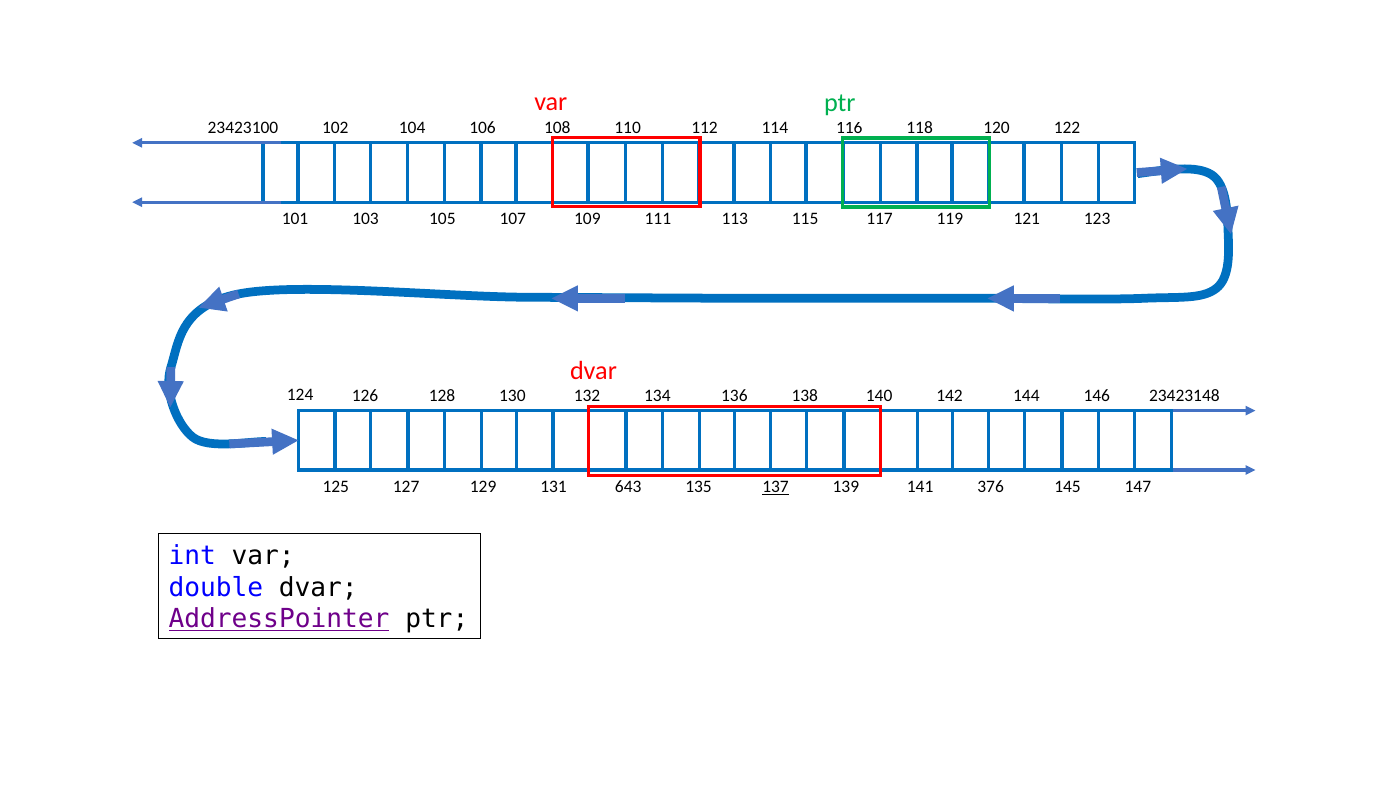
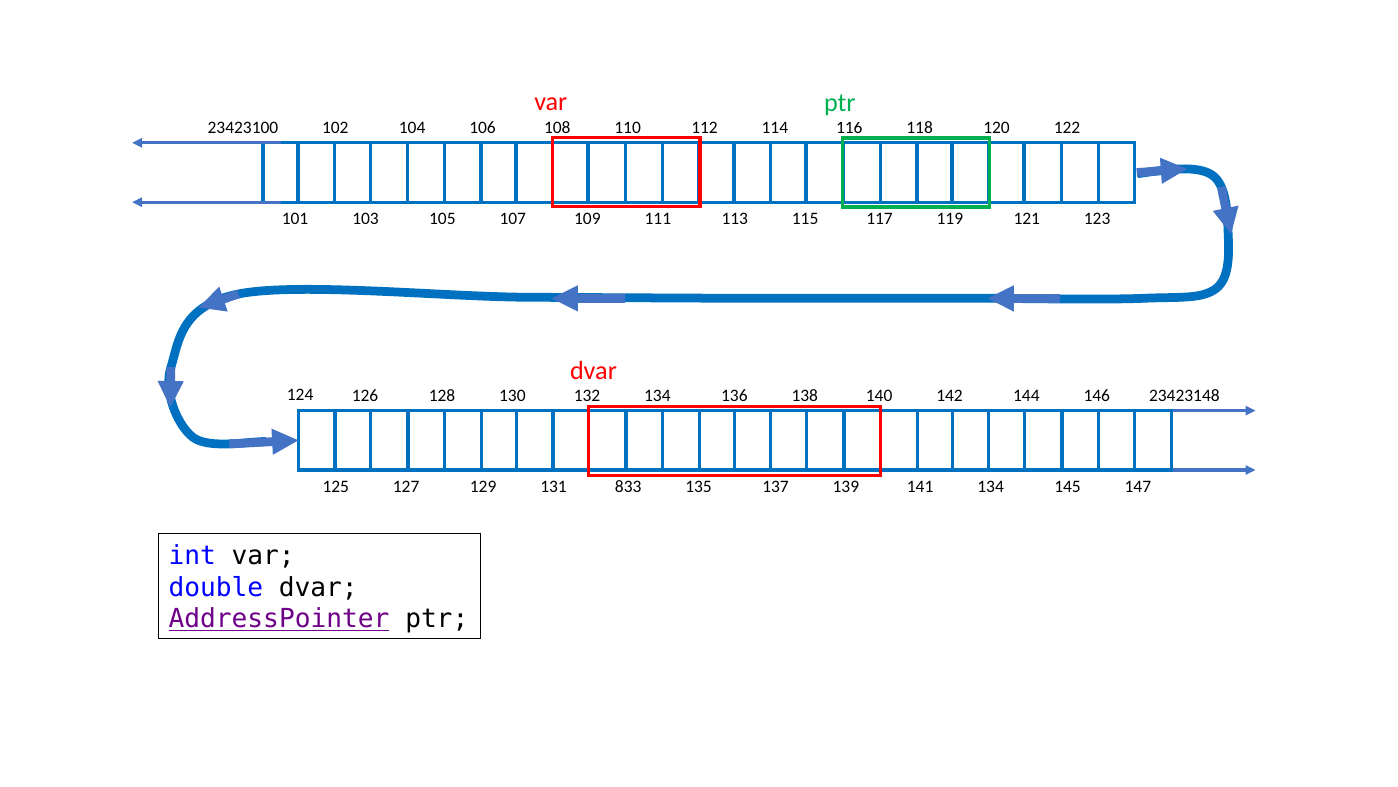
643: 643 -> 833 (628, 486)
137 underline: present -> none (776, 486)
141 376: 376 -> 134 (991, 486)
